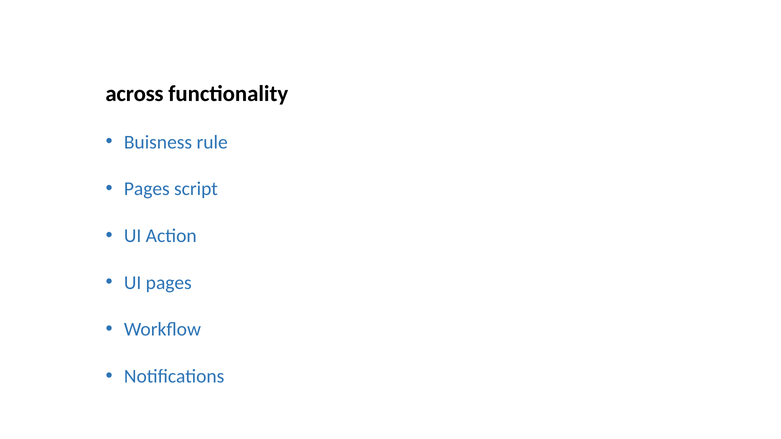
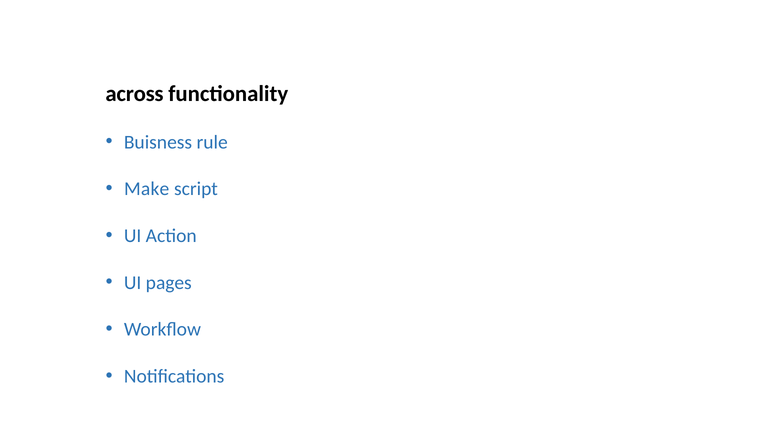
Pages: Pages -> Make (147, 189)
